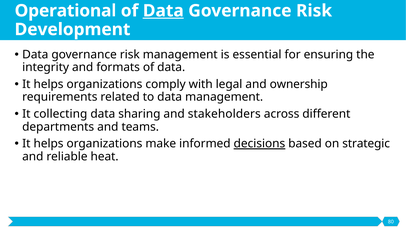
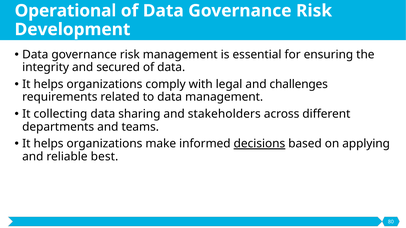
Data underline: present -> none (163, 11)
formats: formats -> secured (118, 67)
ownership: ownership -> challenges (299, 84)
strategic: strategic -> applying (366, 144)
heat: heat -> best (105, 157)
